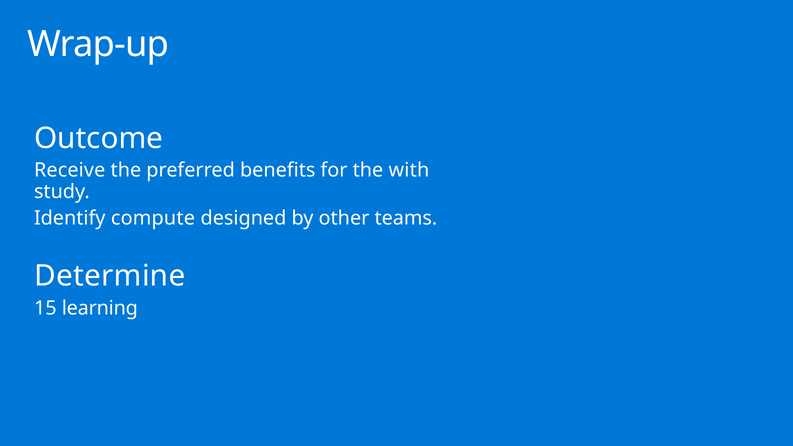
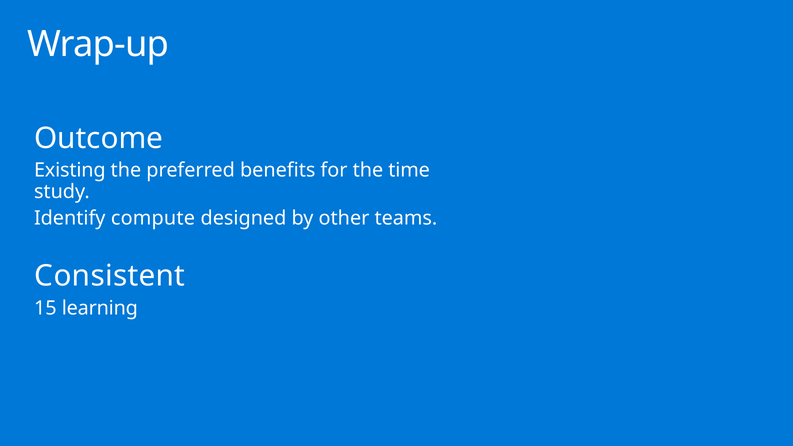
Receive: Receive -> Existing (70, 170)
with: with -> time (409, 170)
Determine: Determine -> Consistent (110, 276)
